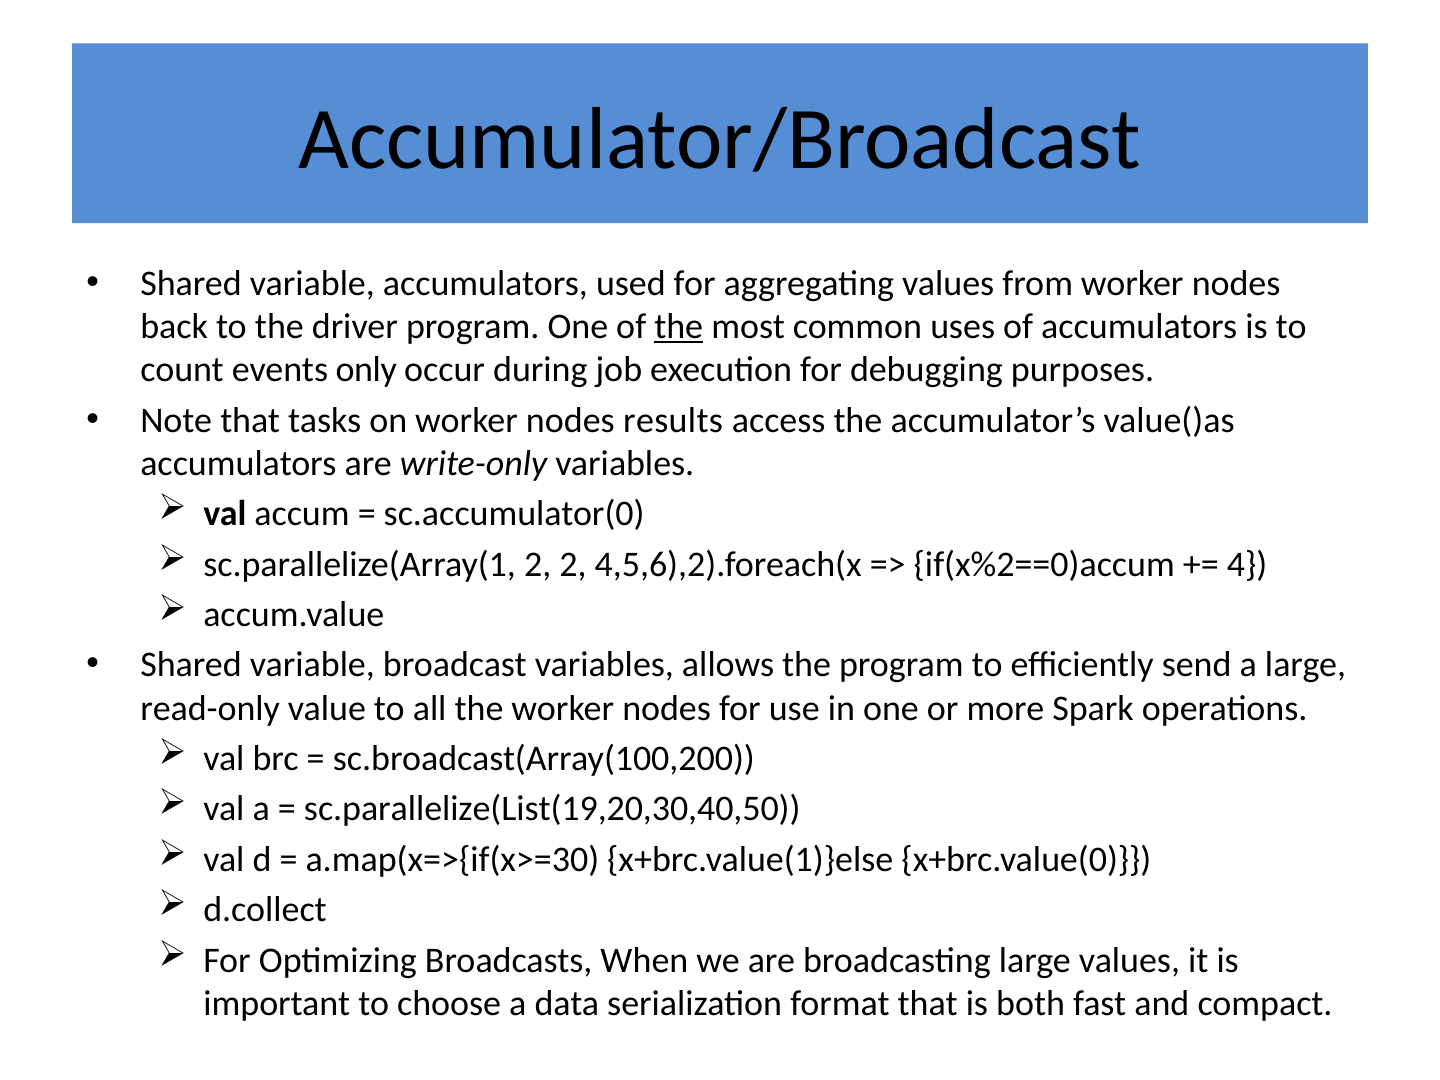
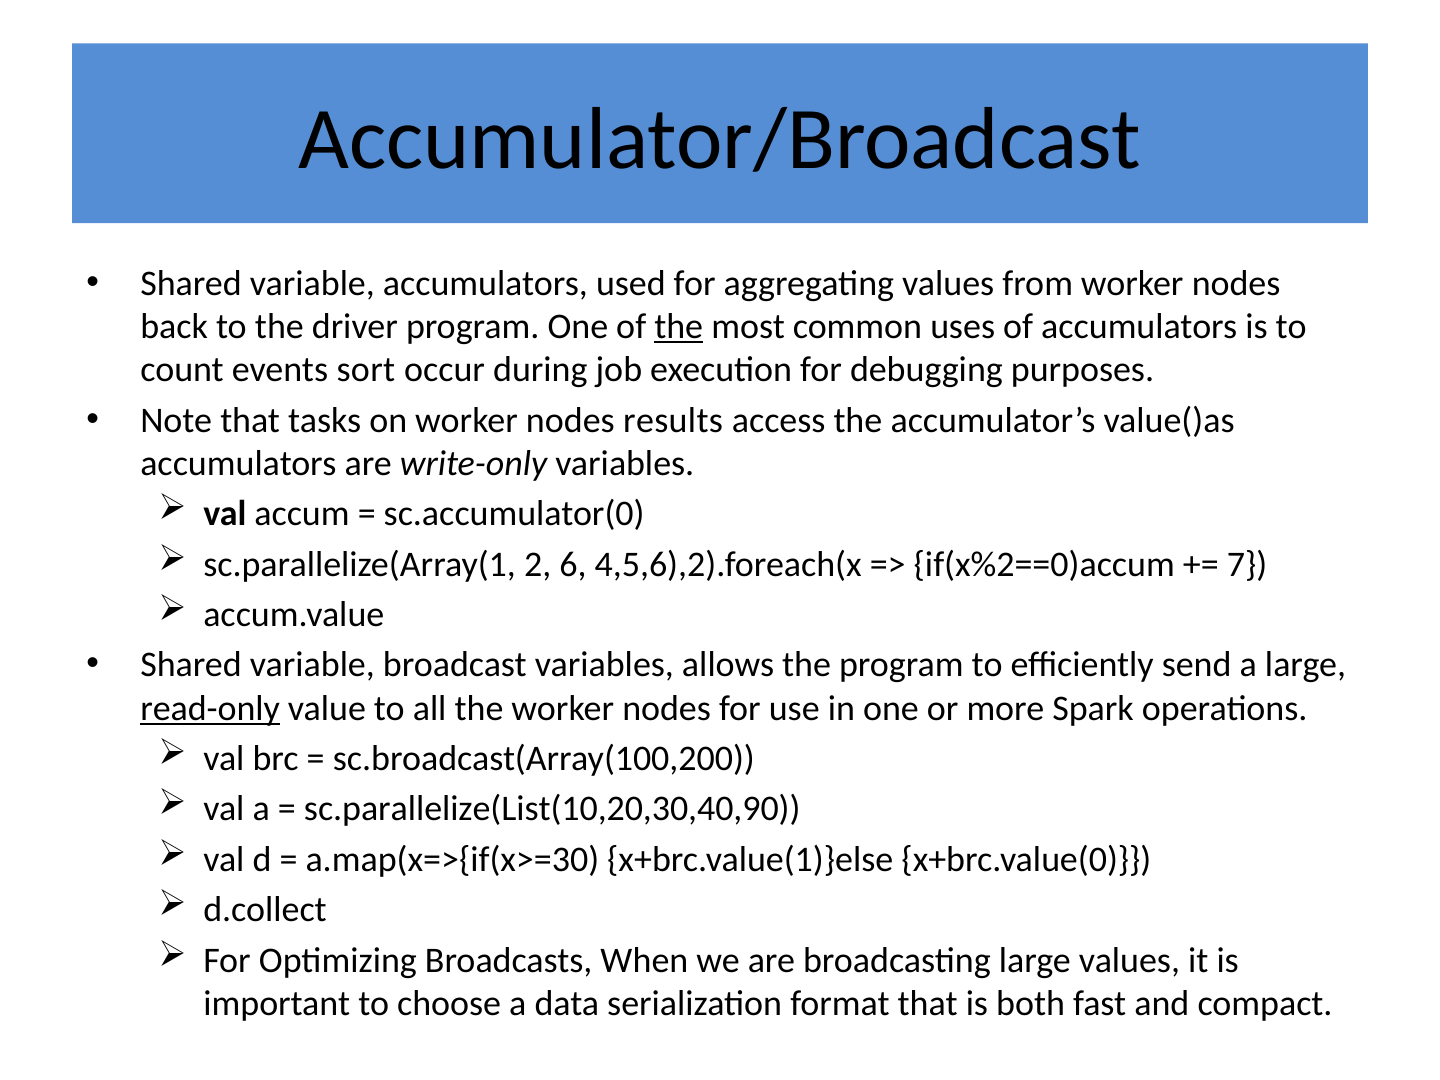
only: only -> sort (366, 370)
2 2: 2 -> 6 (573, 564)
4: 4 -> 7 (1247, 564)
read-only underline: none -> present (210, 708)
sc.parallelize(List(19,20,30,40,50: sc.parallelize(List(19,20,30,40,50 -> sc.parallelize(List(10,20,30,40,90 (552, 809)
